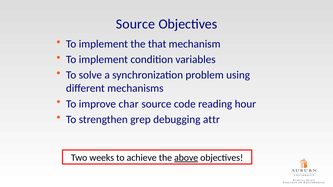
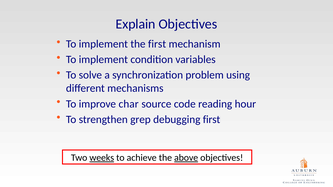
Source: Source -> Explain (136, 24)
the that: that -> first (157, 44)
debugging attr: attr -> first (212, 120)
weeks underline: none -> present (102, 158)
